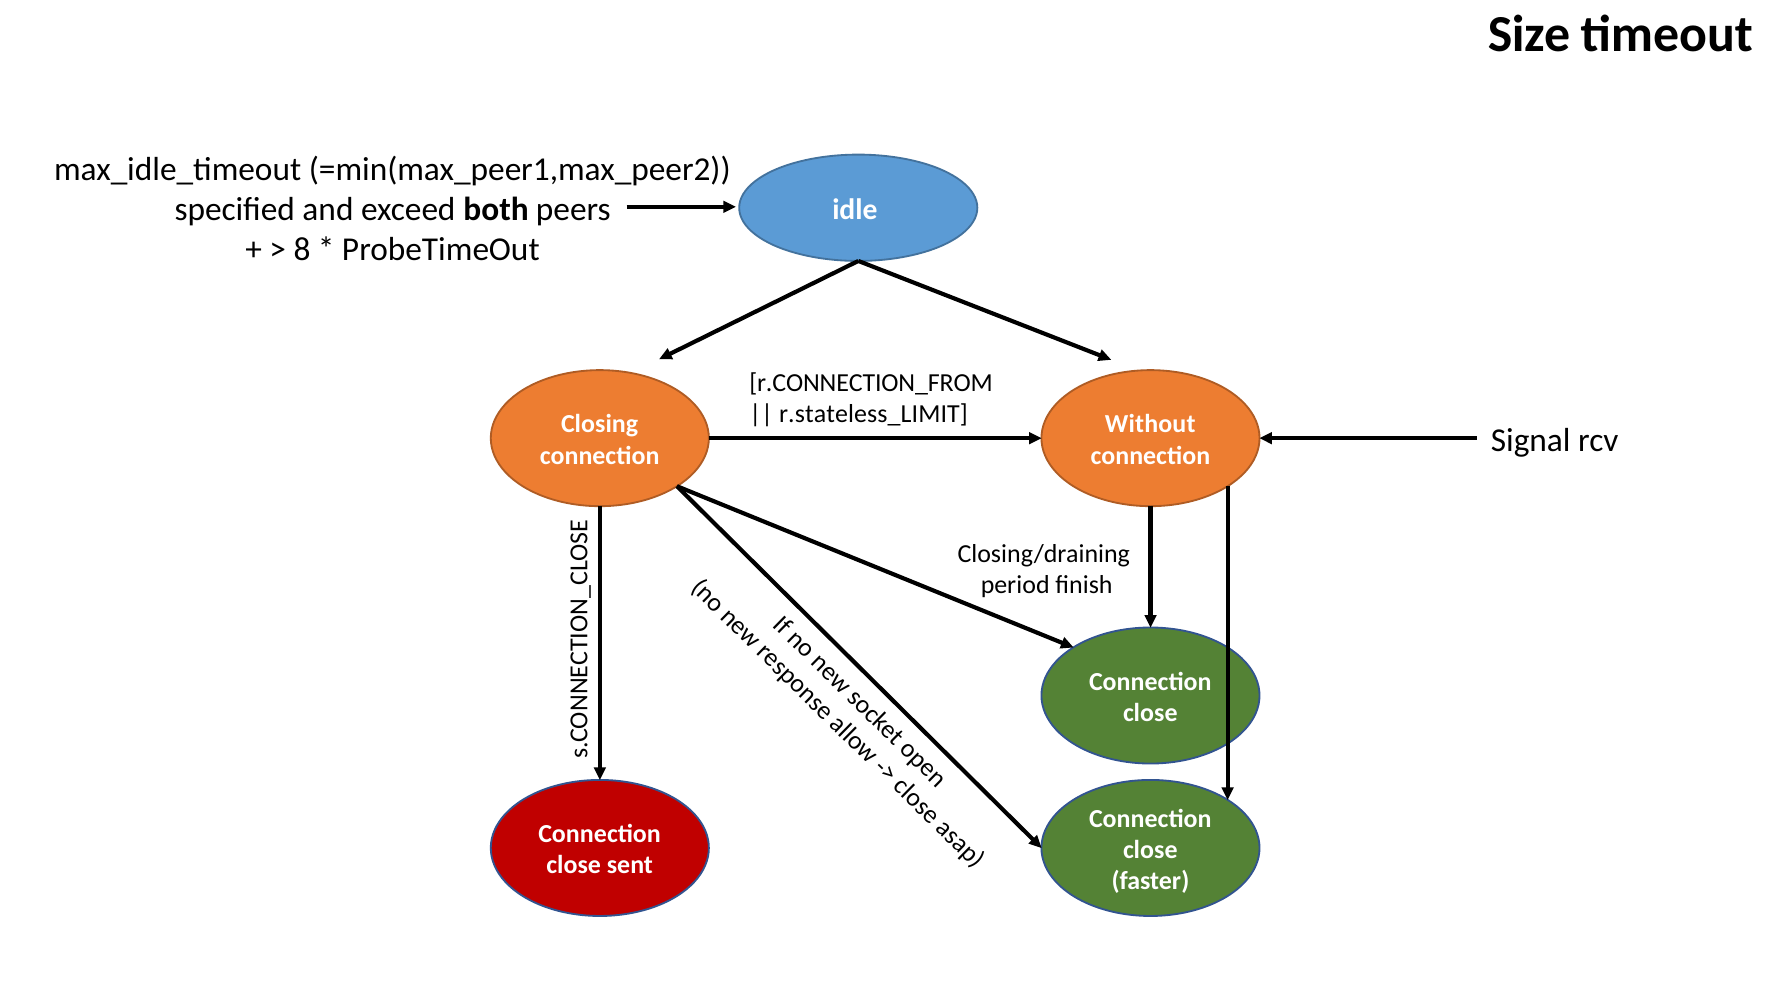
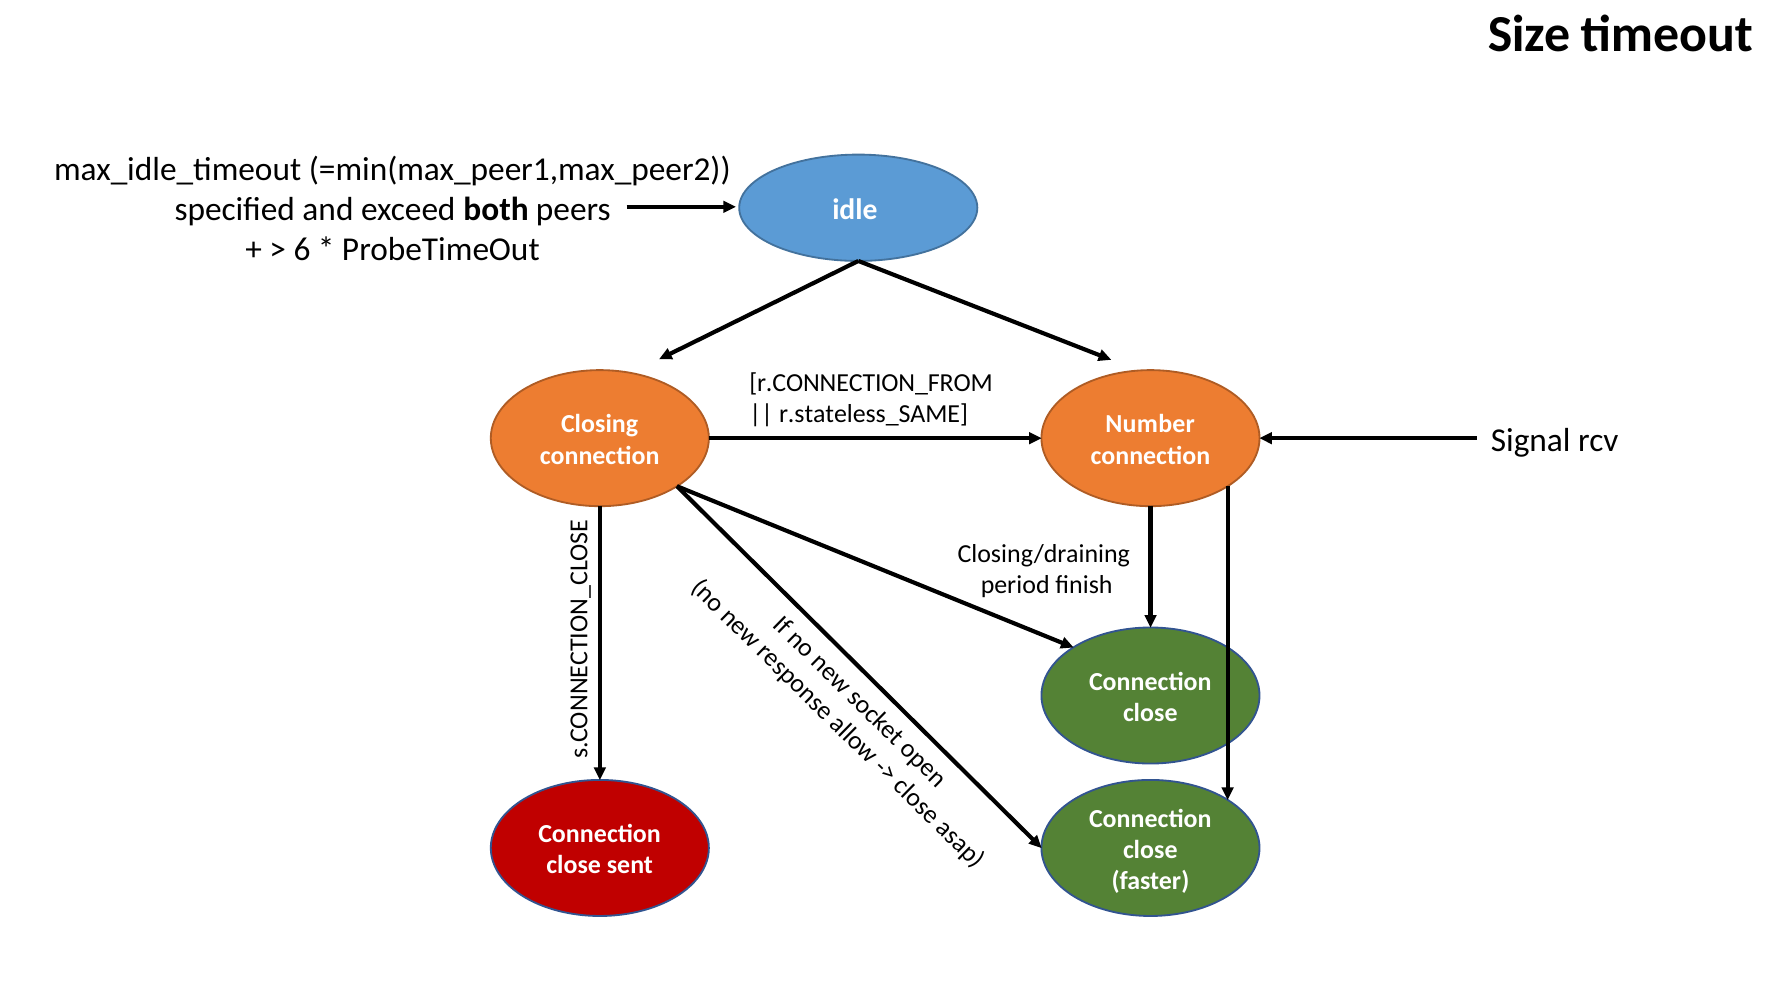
8: 8 -> 6 (302, 249)
r.stateless_LIMIT: r.stateless_LIMIT -> r.stateless_SAME (874, 414)
Without: Without -> Number (1150, 424)
